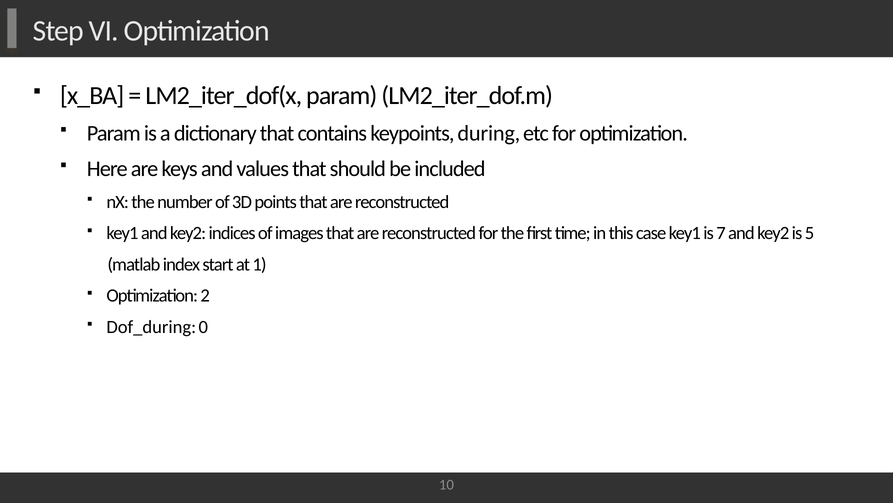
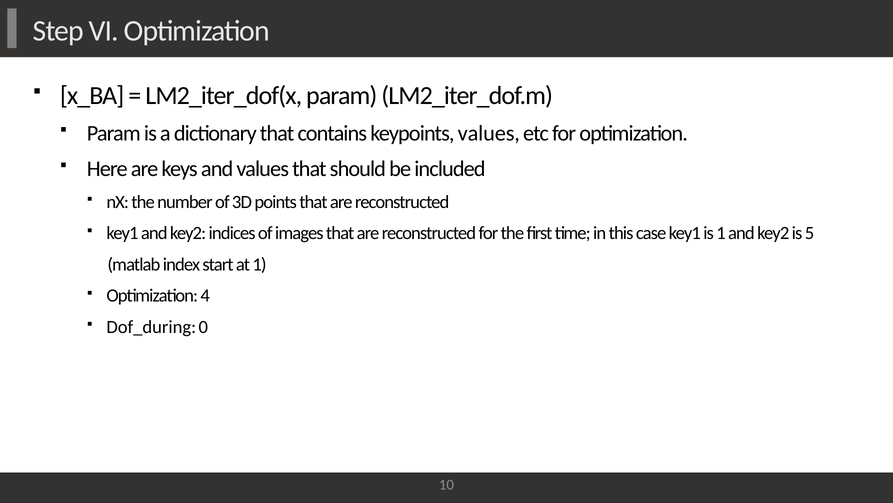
keypoints during: during -> values (489, 133)
is 7: 7 -> 1 (721, 233)
2: 2 -> 4 (205, 295)
